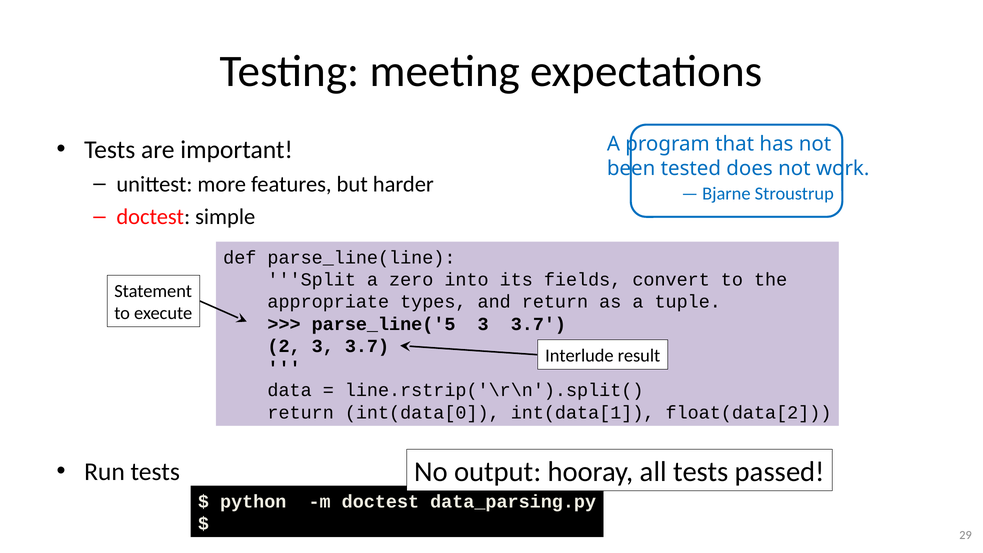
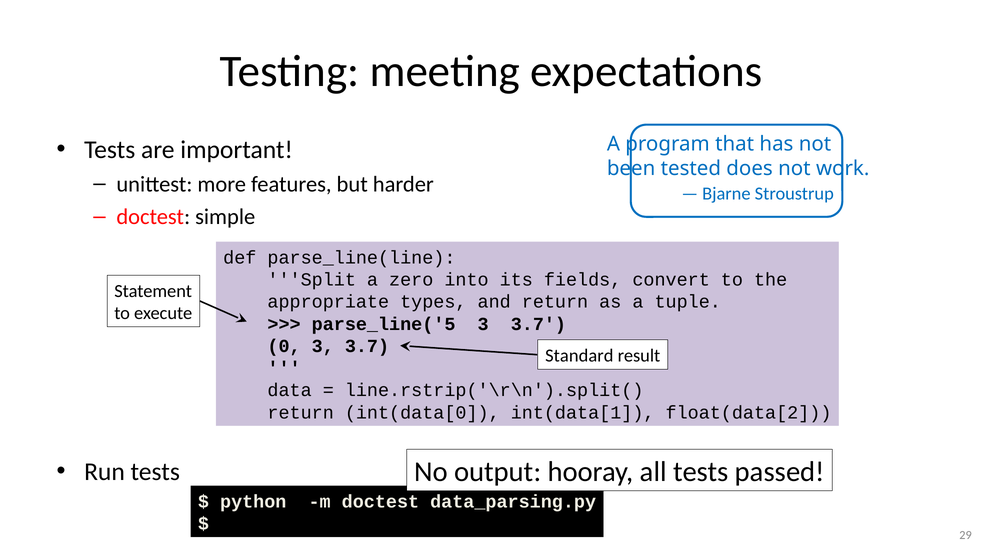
2: 2 -> 0 (284, 346)
Interlude: Interlude -> Standard (579, 356)
